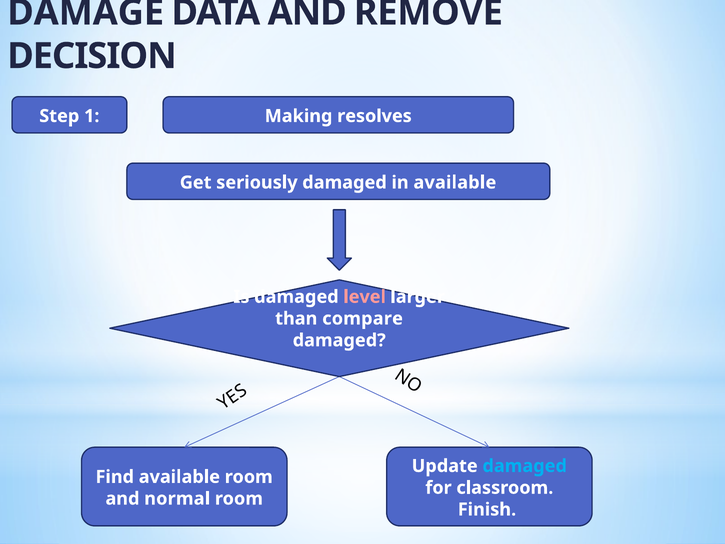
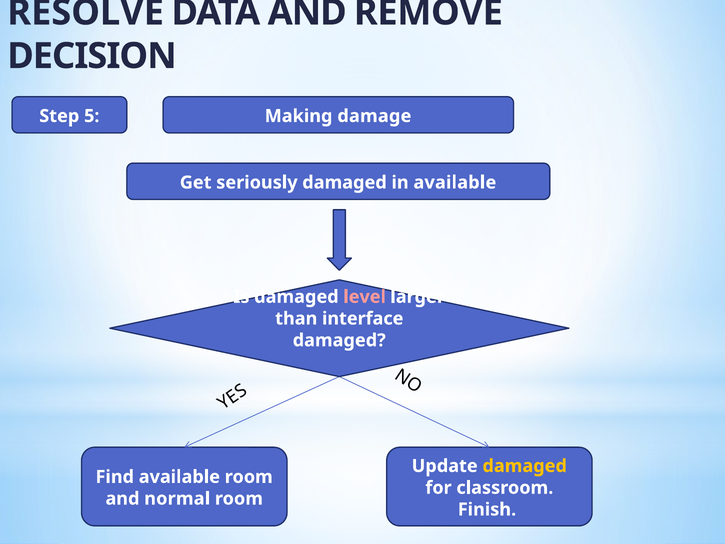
DAMAGE: DAMAGE -> RESOLVE (86, 13)
1: 1 -> 5 (92, 116)
resolves: resolves -> damage (374, 116)
compare: compare -> interface (363, 318)
damaged colour: light blue -> yellow (525, 466)
